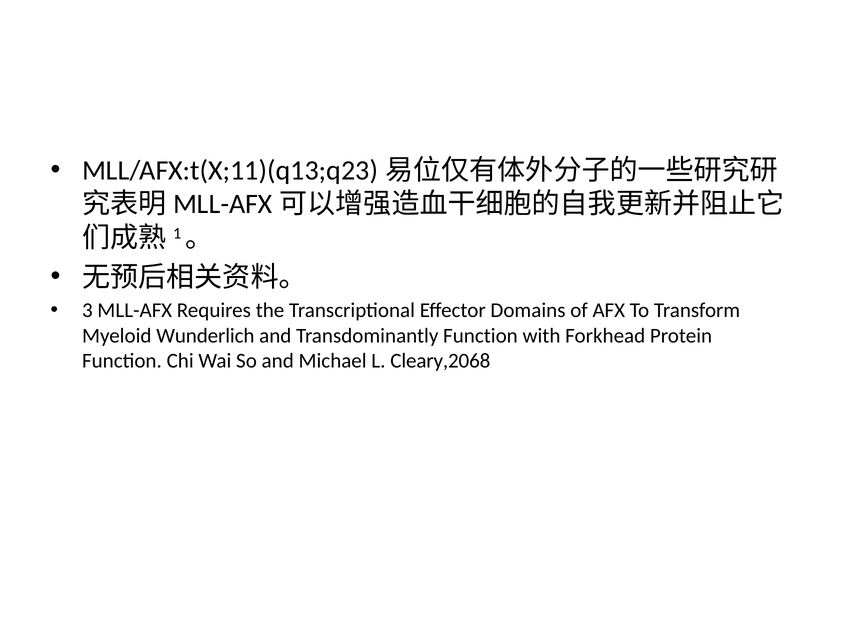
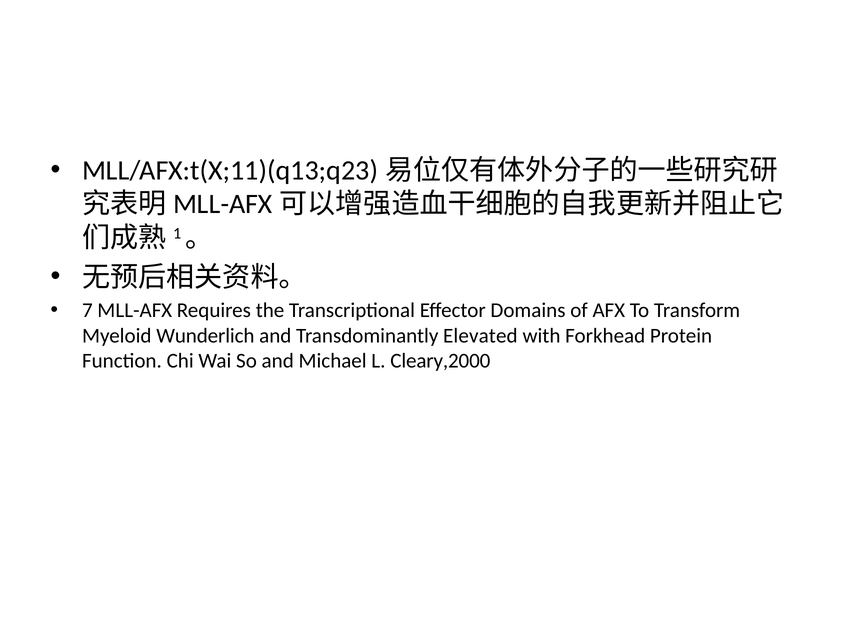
3: 3 -> 7 (87, 310)
Transdominantly Function: Function -> Elevated (480, 335)
Cleary,2068: Cleary,2068 -> Cleary,2000 (440, 361)
